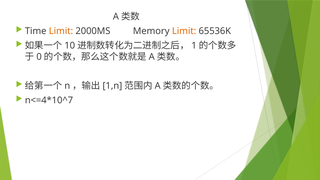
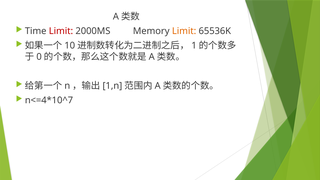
Limit colour: orange -> red (61, 31)
